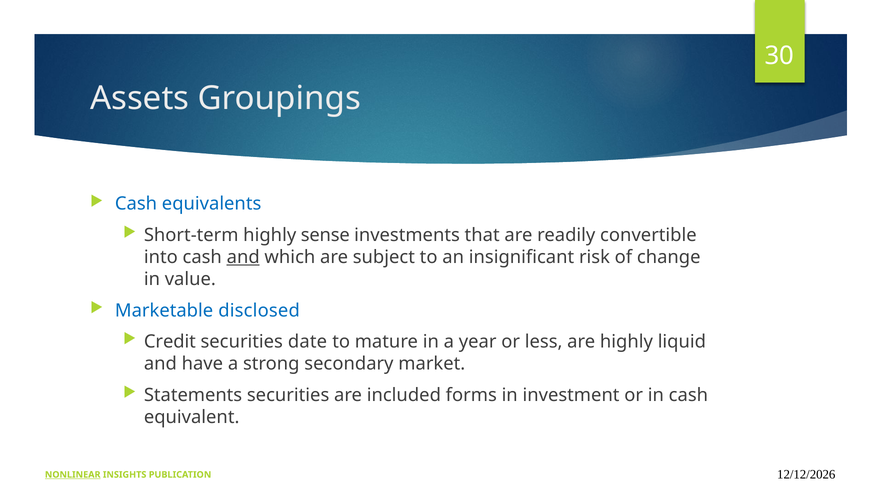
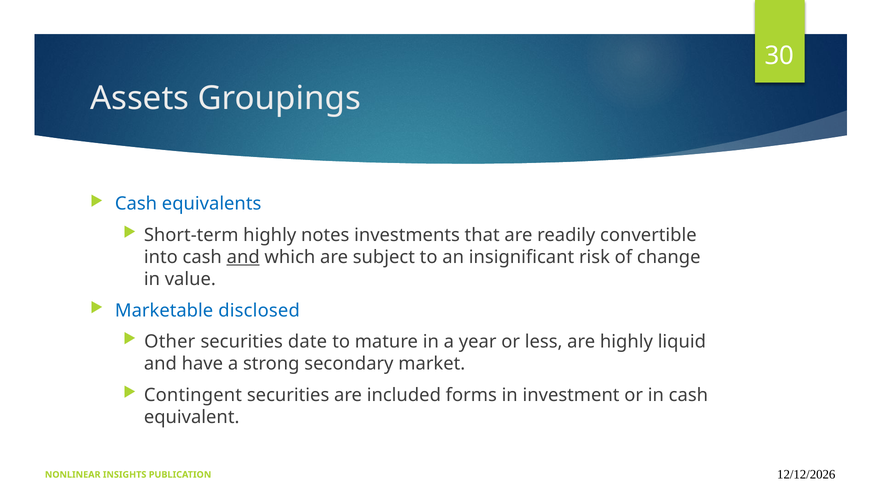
sense: sense -> notes (325, 235)
Credit: Credit -> Other (170, 342)
Statements: Statements -> Contingent (193, 395)
NONLINEAR underline: present -> none (73, 475)
